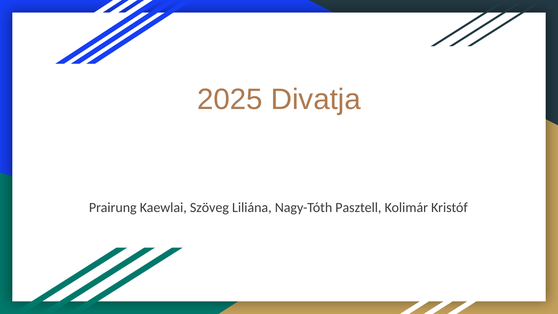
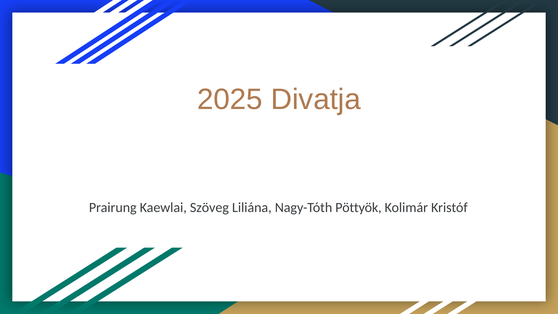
Pasztell: Pasztell -> Pöttyök (358, 207)
